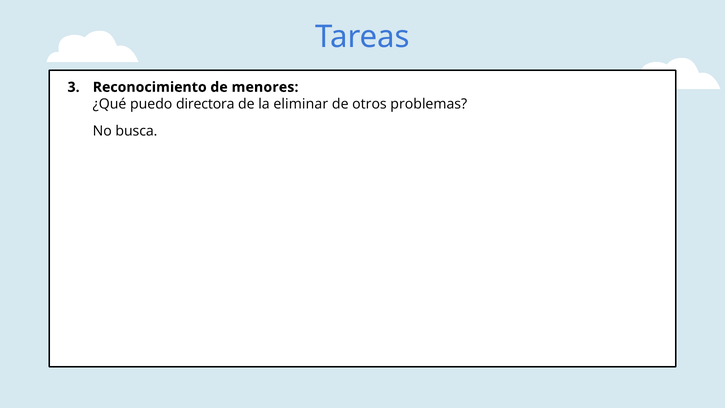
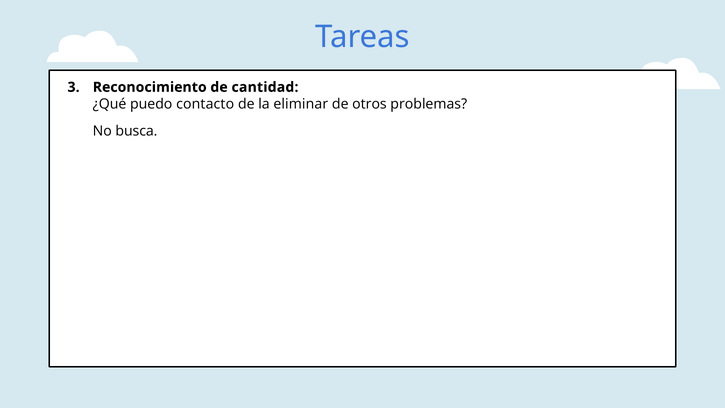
menores: menores -> cantidad (265, 87)
directora: directora -> contacto (205, 104)
